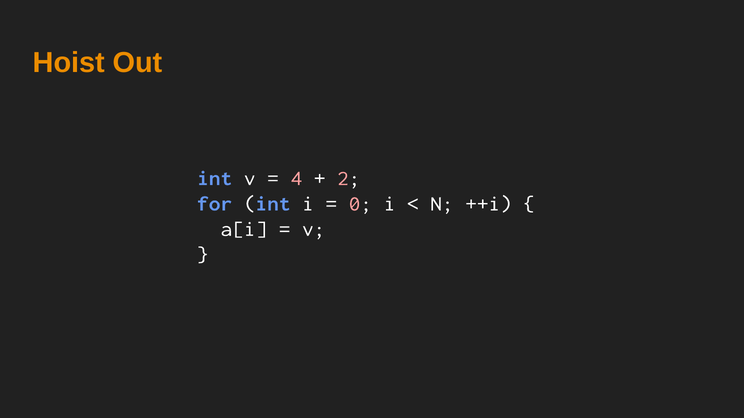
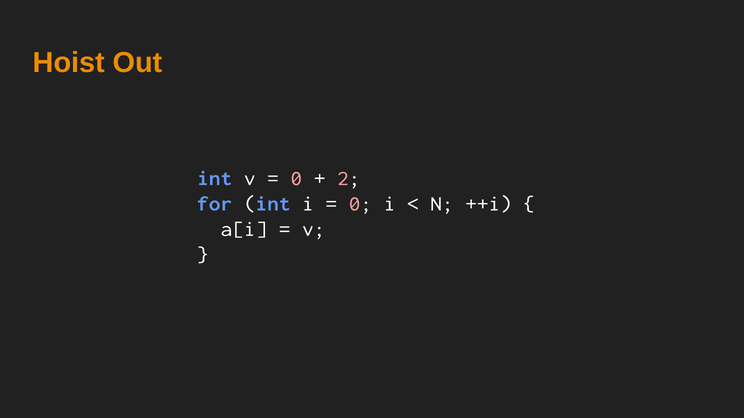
4: 4 -> 0 (296, 178)
